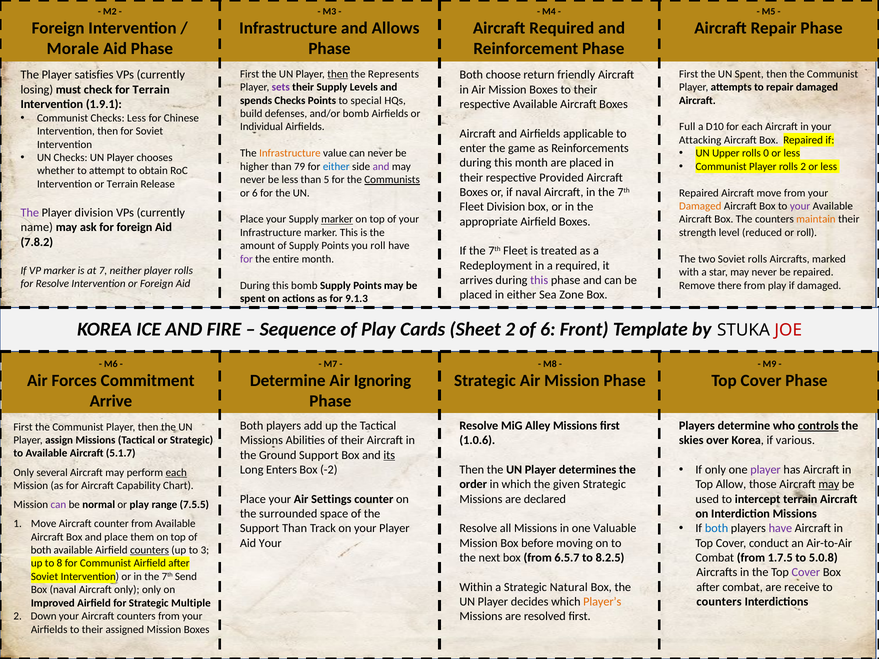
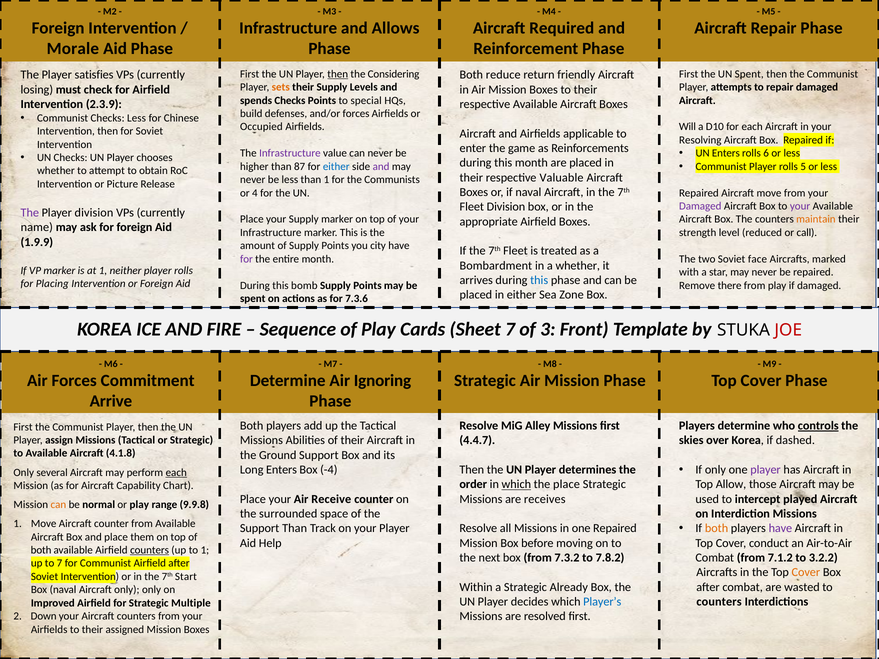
Represents: Represents -> Considering (394, 74)
choose: choose -> reduce (503, 75)
sets colour: purple -> orange (281, 87)
for Terrain: Terrain -> Airfield (151, 90)
1.9.1: 1.9.1 -> 2.3.9 (104, 104)
and/or bomb: bomb -> forces (356, 114)
Individual: Individual -> Occupied (261, 127)
Full: Full -> Will (687, 127)
Attacking: Attacking -> Resolving (700, 140)
UN Upper: Upper -> Enters (726, 153)
0: 0 -> 6 (766, 153)
Infrastructure colour: orange -> purple (290, 153)
rolls 2: 2 -> 5 (803, 167)
79: 79 -> 87 (300, 167)
Provided: Provided -> Valuable (562, 178)
than 5: 5 -> 1 (326, 180)
Communists underline: present -> none (392, 180)
or Terrain: Terrain -> Picture (122, 184)
or 6: 6 -> 4 (255, 193)
Damaged colour: orange -> purple (700, 206)
marker underline: present -> none (337, 219)
or roll: roll -> call (807, 233)
7.8.2: 7.8.2 -> 1.9.9 (37, 242)
you roll: roll -> city (378, 246)
Soviet rolls: rolls -> face (757, 259)
Redeployment: Redeployment -> Bombardment (496, 266)
a required: required -> whether (578, 266)
at 7: 7 -> 1 (103, 271)
this colour: purple -> blue (539, 280)
for Resolve: Resolve -> Placing (52, 284)
9.1.3: 9.1.3 -> 7.3.6 (357, 299)
Sheet 2: 2 -> 7 (510, 329)
of 6: 6 -> 3 (548, 329)
1.0.6: 1.0.6 -> 4.4.7 (477, 441)
various: various -> dashed (795, 441)
5.1.7: 5.1.7 -> 4.1.8 (121, 453)
its underline: present -> none (389, 455)
-2: -2 -> -4 (329, 470)
which underline: none -> present (516, 485)
the given: given -> place (566, 485)
may underline: present -> none (829, 485)
Settings: Settings -> Receive (331, 499)
declared: declared -> receives (545, 499)
intercept terrain: terrain -> played (800, 499)
can colour: purple -> orange (58, 505)
7.5.5: 7.5.5 -> 9.9.8 (194, 505)
both colour: blue -> orange (717, 529)
one Valuable: Valuable -> Repaired (615, 529)
Aid Your: Your -> Help (270, 543)
to 3: 3 -> 1 (205, 550)
6.5.7: 6.5.7 -> 7.3.2 (567, 558)
8.2.5: 8.2.5 -> 7.8.2 (610, 558)
1.7.5: 1.7.5 -> 7.1.2 (780, 558)
5.0.8: 5.0.8 -> 3.2.2 (823, 558)
to 8: 8 -> 7 (60, 564)
Cover colour: purple -> orange (806, 573)
Send: Send -> Start (186, 577)
Natural: Natural -> Already (569, 587)
receive: receive -> wasted (802, 587)
Player’s colour: orange -> blue (602, 602)
